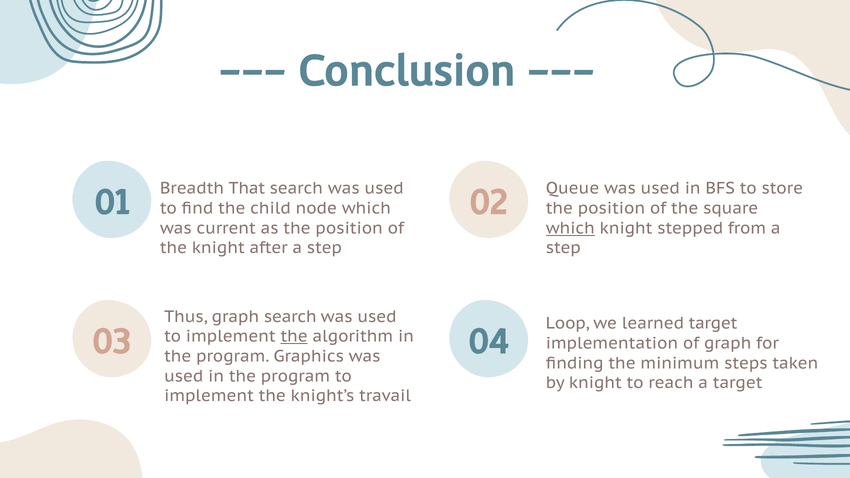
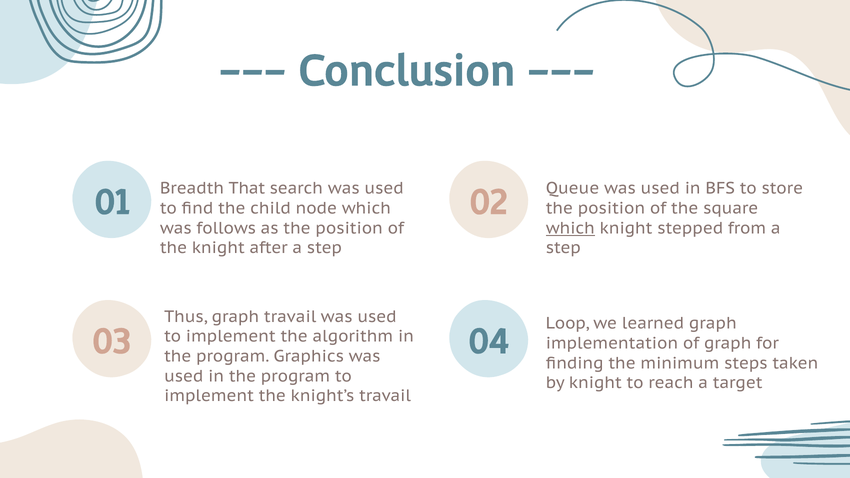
current: current -> follows (226, 228)
graph search: search -> travail (290, 317)
learned target: target -> graph (713, 323)
the underline: present -> none (294, 337)
